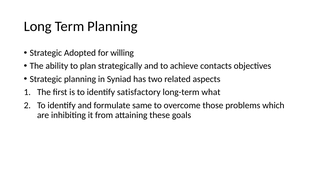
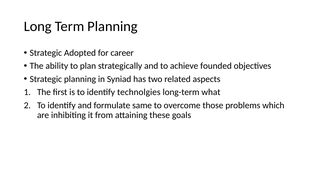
willing: willing -> career (122, 53)
contacts: contacts -> founded (216, 66)
satisfactory: satisfactory -> technolgies (139, 92)
